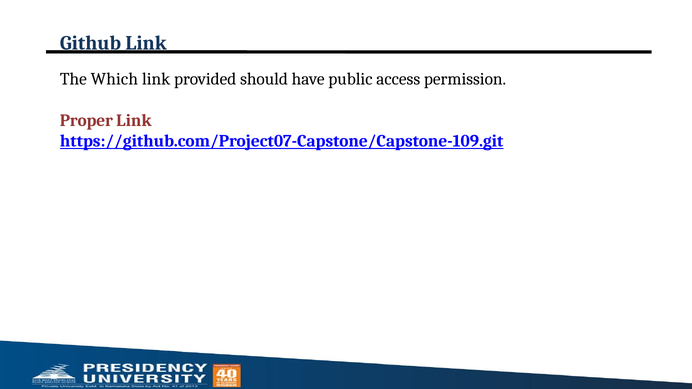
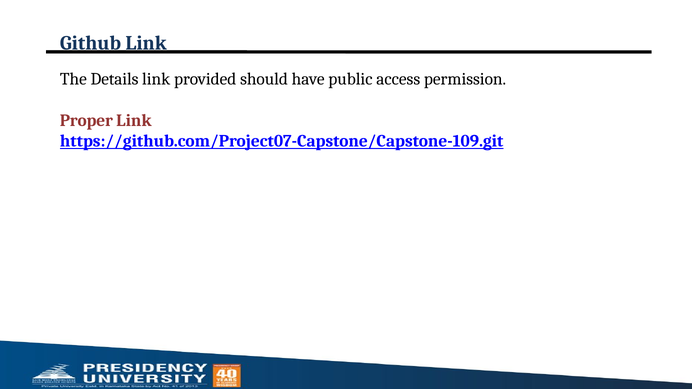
Which: Which -> Details (114, 79)
